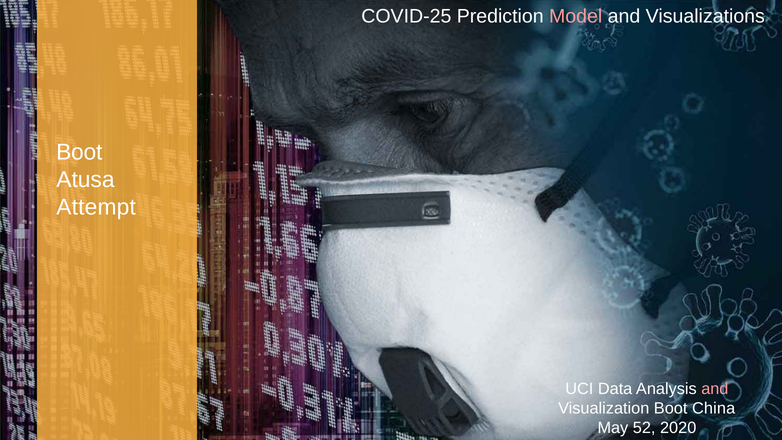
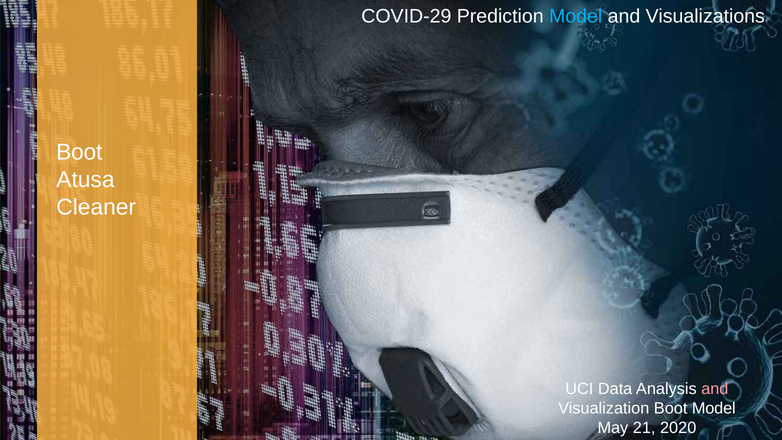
COVID-25: COVID-25 -> COVID-29 (406, 16)
Model colour: pink -> light blue (576, 16)
Attempt: Attempt -> Cleaner (96, 207)
Boot China: China -> Model (714, 408)
52: 52 -> 21 (644, 428)
